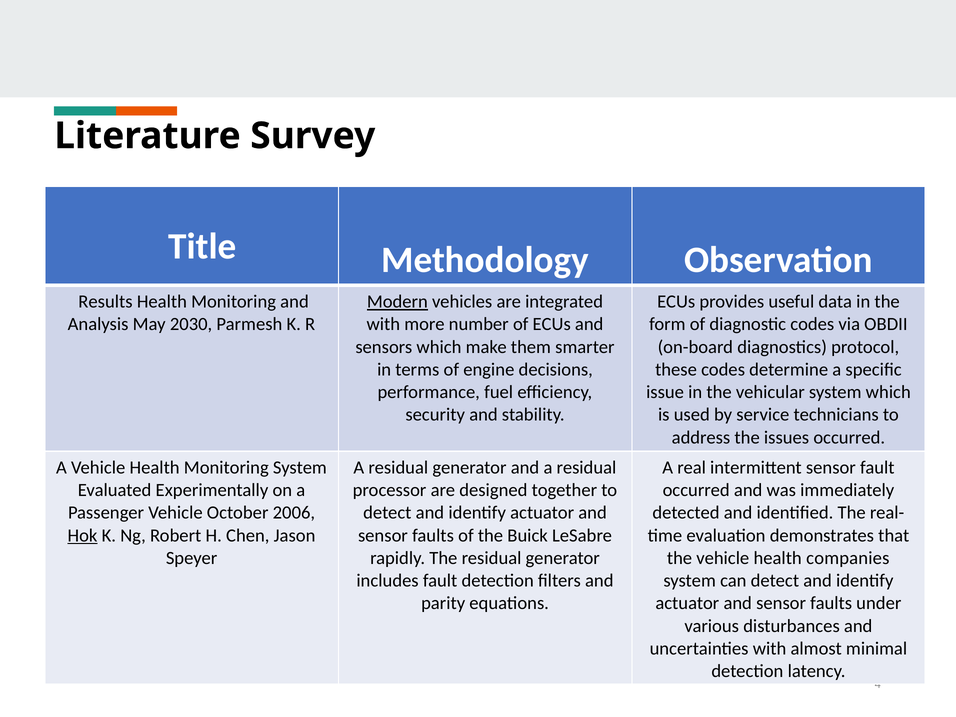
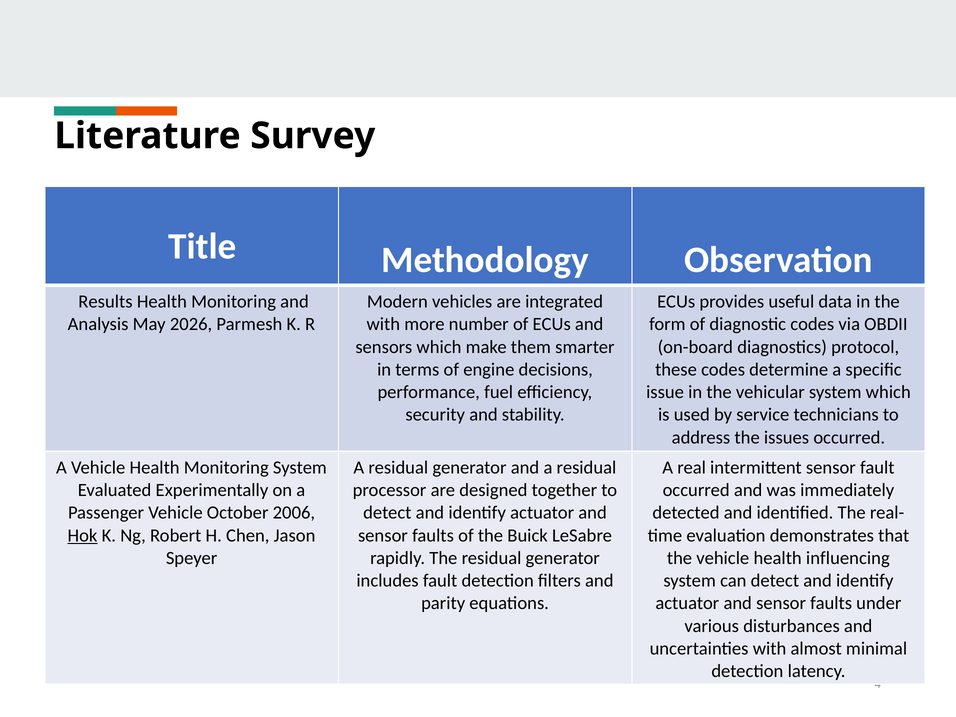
Modern underline: present -> none (397, 302)
2030: 2030 -> 2026 (191, 324)
companies: companies -> influencing (848, 558)
